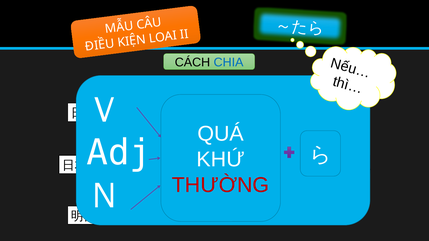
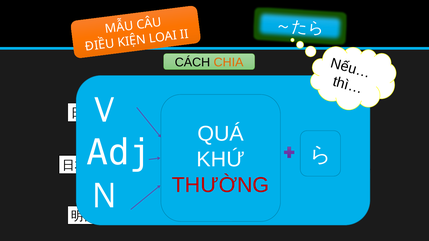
CHIA colour: blue -> orange (229, 63)
